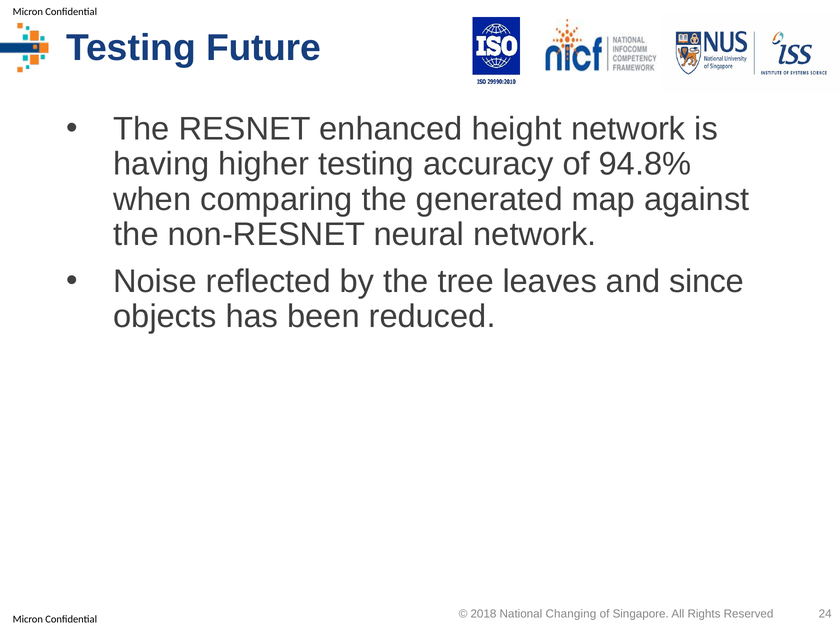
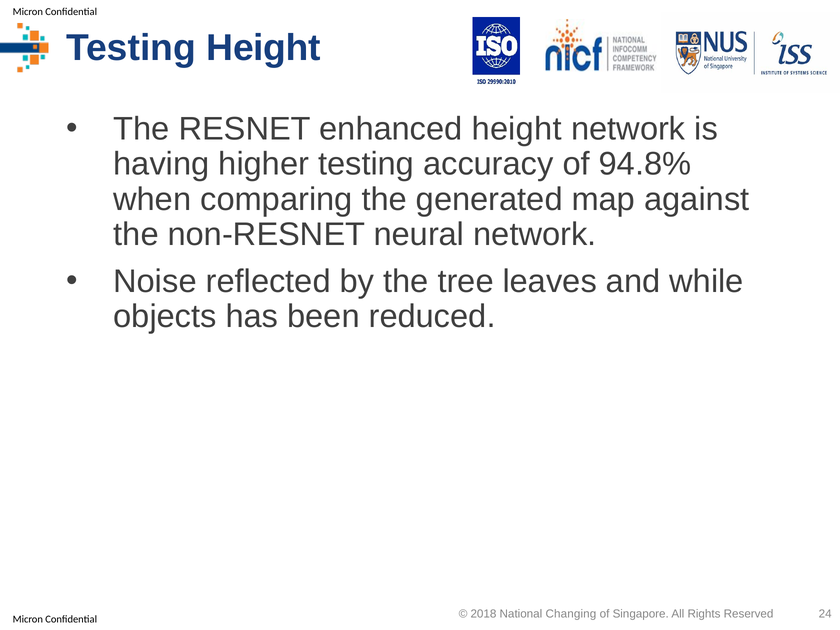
Testing Future: Future -> Height (264, 48)
since: since -> while (707, 281)
